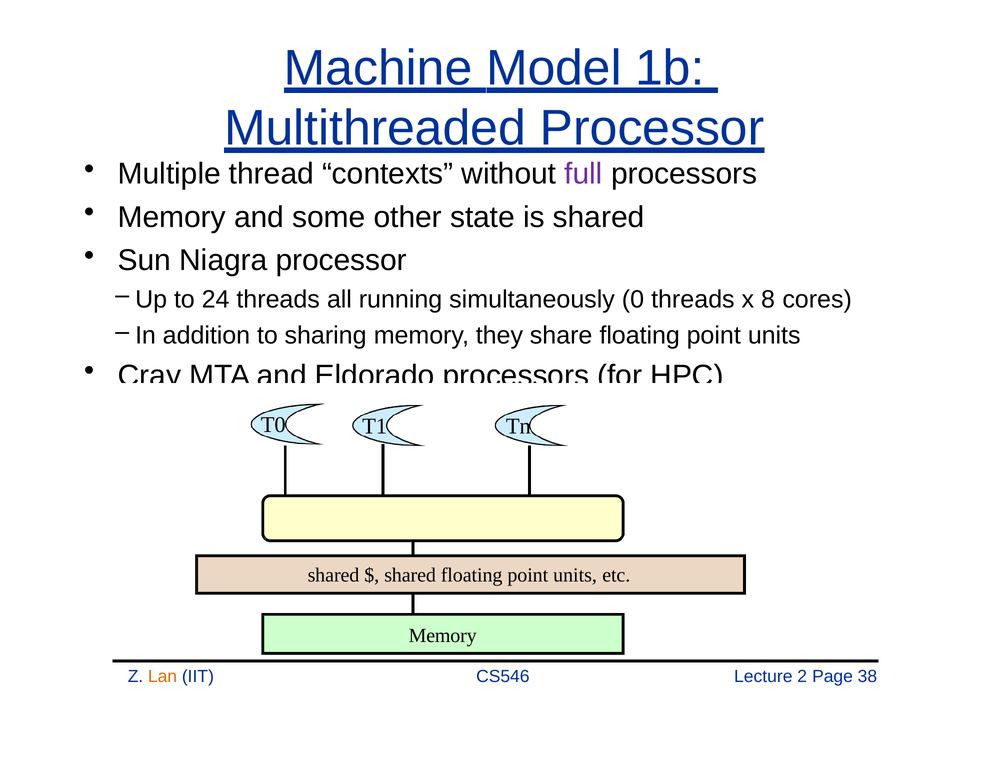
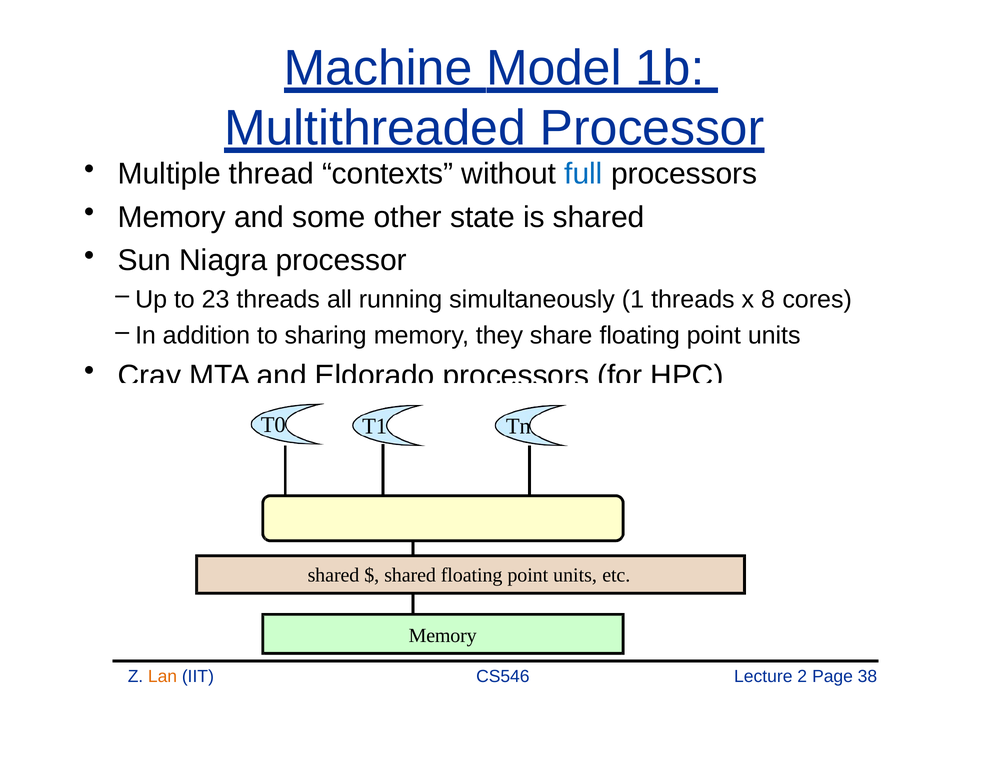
full colour: purple -> blue (583, 174)
24: 24 -> 23 (216, 299)
0: 0 -> 1 (633, 299)
